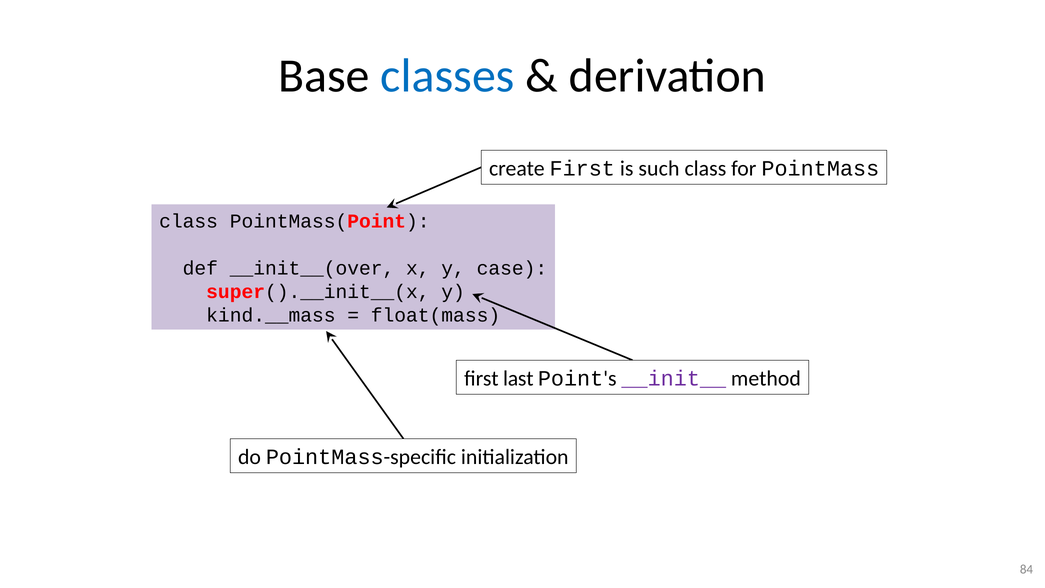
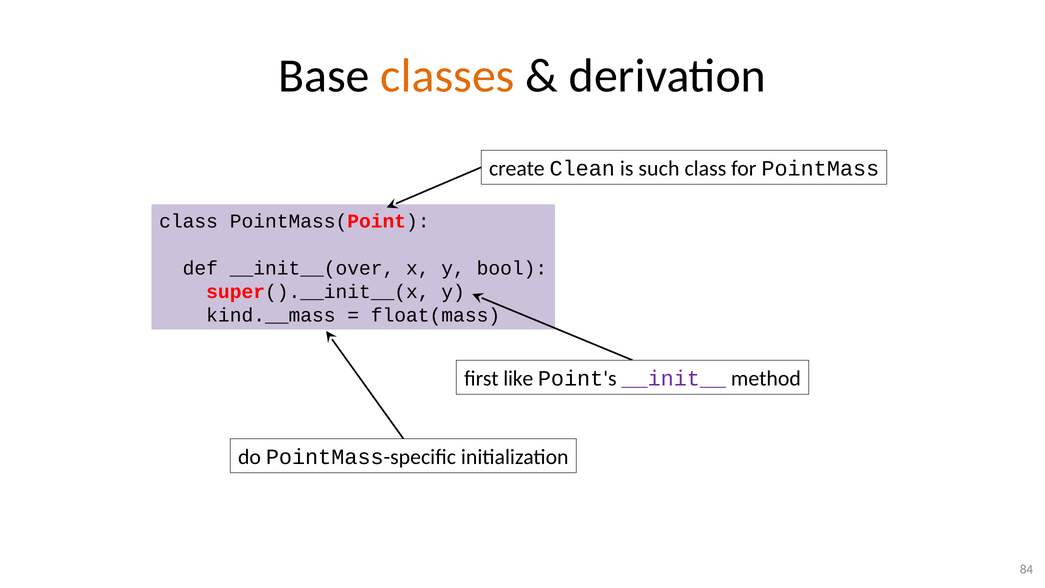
classes colour: blue -> orange (448, 76)
create First: First -> Clean (582, 169)
case: case -> bool (512, 268)
last: last -> like (518, 379)
